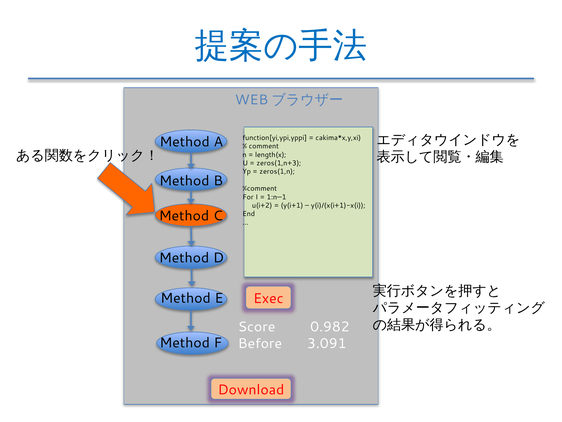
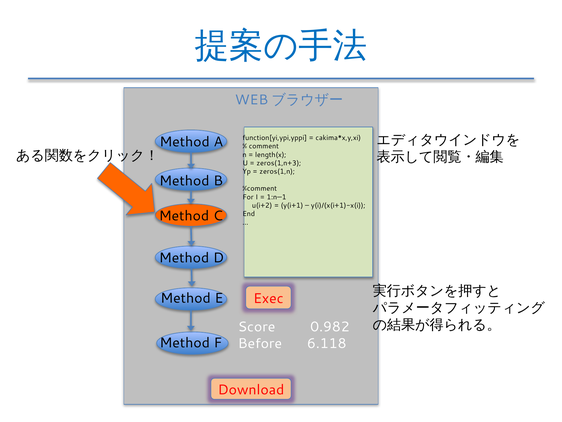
3.091: 3.091 -> 6.118 (327, 343)
